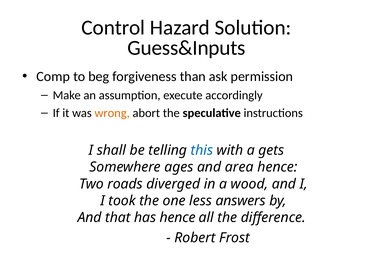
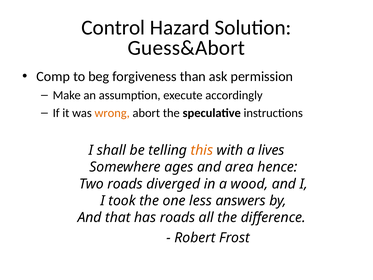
Guess&Inputs: Guess&Inputs -> Guess&Abort (186, 48)
this colour: blue -> orange (202, 150)
gets: gets -> lives (271, 150)
has hence: hence -> roads (177, 217)
